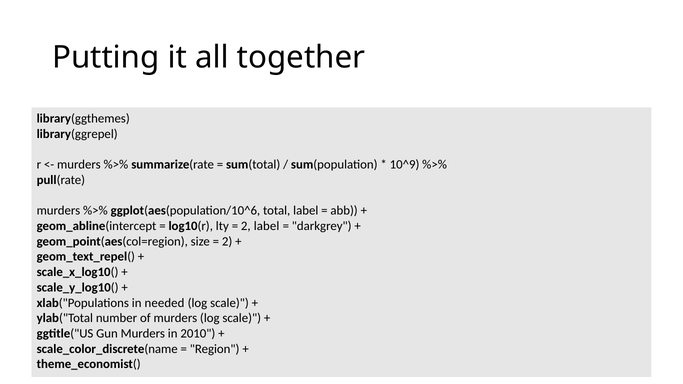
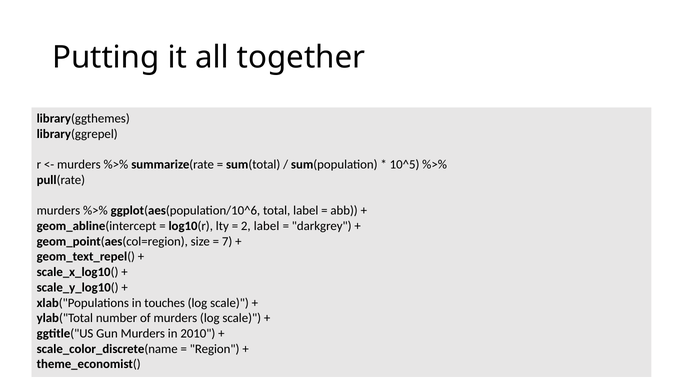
10^9: 10^9 -> 10^5 (405, 165)
2: 2 -> 7 (227, 241)
needed: needed -> touches (165, 303)
